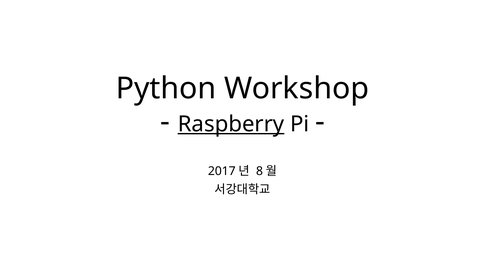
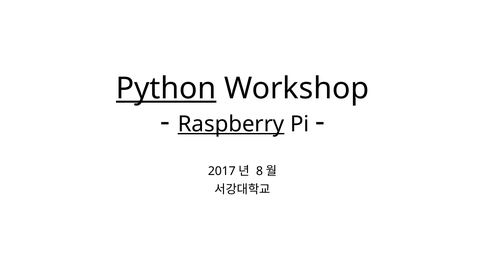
Python underline: none -> present (166, 89)
